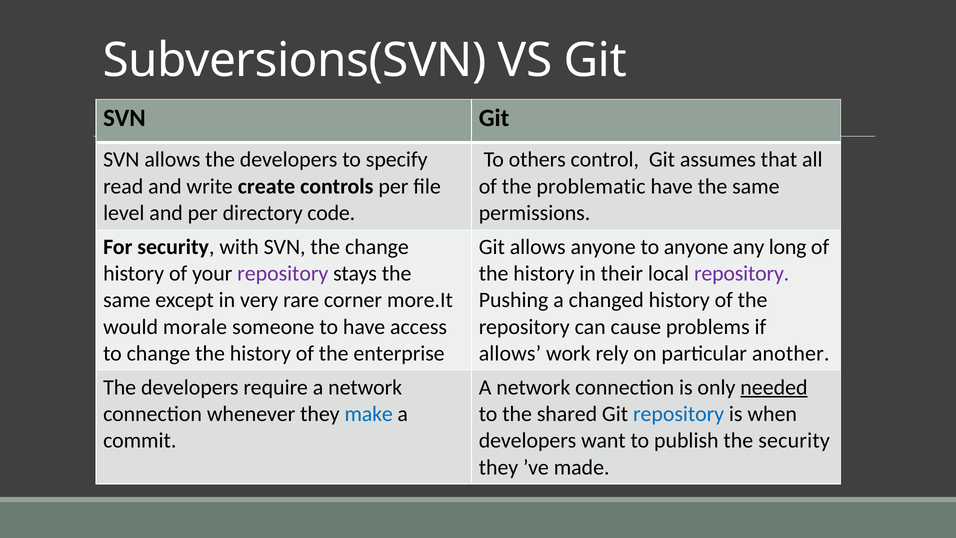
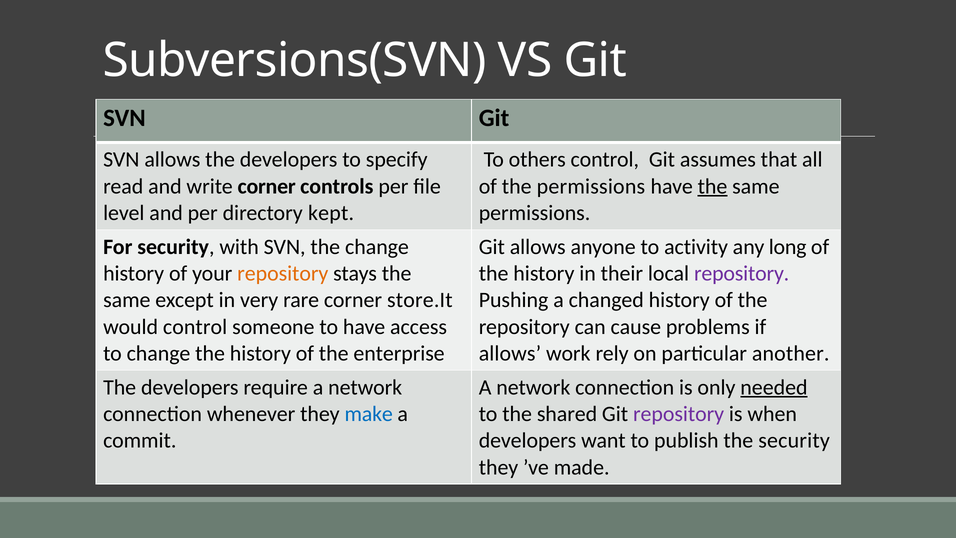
write create: create -> corner (267, 186)
the problematic: problematic -> permissions (591, 186)
the underline: none -> present (712, 186)
code: code -> kept (331, 213)
to anyone: anyone -> activity (696, 247)
repository colour: purple -> orange (283, 273)
more.It: more.It -> store.It (420, 300)
would morale: morale -> control (195, 327)
repository colour: blue -> purple (679, 414)
